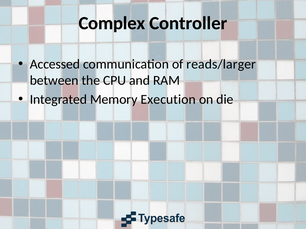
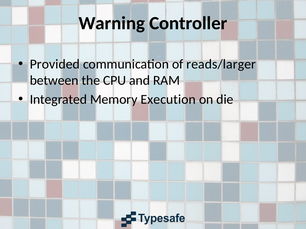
Complex: Complex -> Warning (112, 23)
Accessed: Accessed -> Provided (55, 64)
